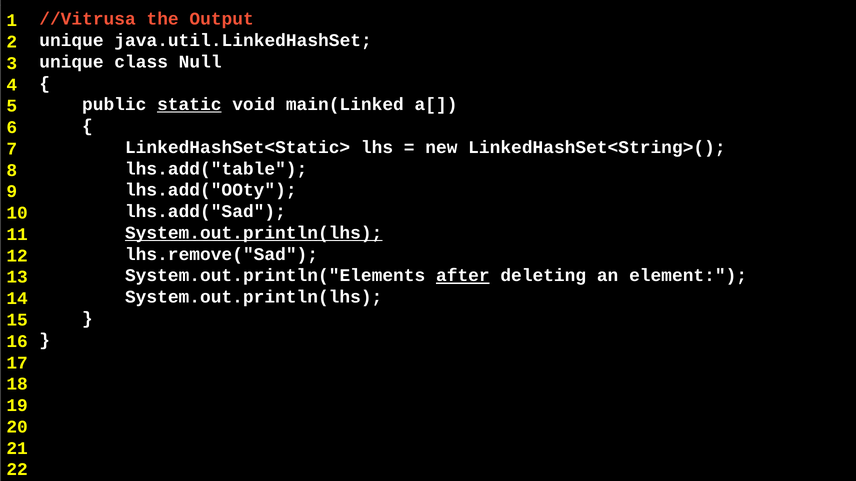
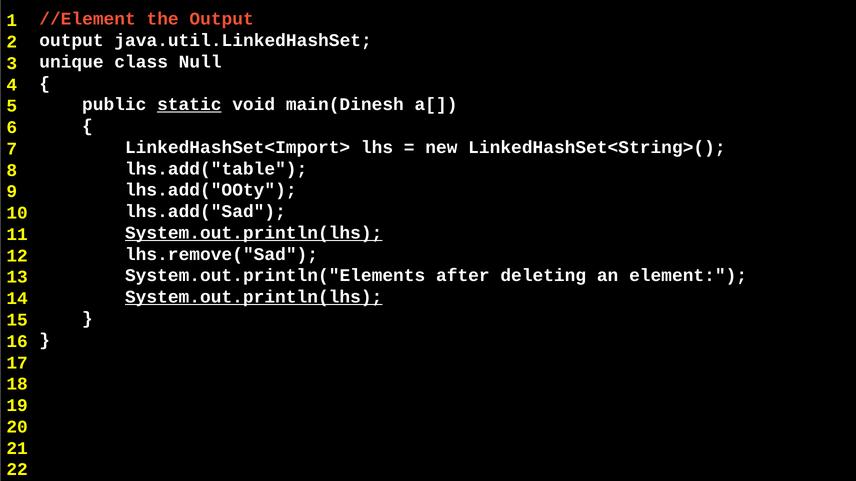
//Vitrusa: //Vitrusa -> //Element (88, 19)
unique: unique -> output (71, 40)
main(Linked: main(Linked -> main(Dinesh (345, 105)
LinkedHashSet<Static>: LinkedHashSet<Static> -> LinkedHashSet<Import> (238, 147)
after underline: present -> none (463, 276)
System.out.println(lhs underline: none -> present (254, 297)
